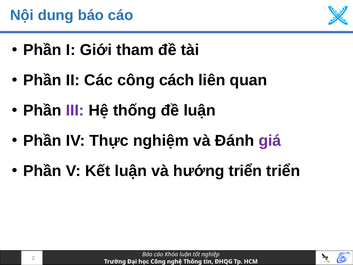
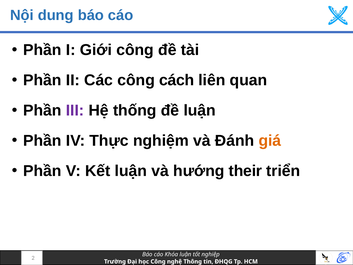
Giới tham: tham -> công (135, 50)
giá colour: purple -> orange (270, 140)
hướng triển: triển -> their (245, 171)
